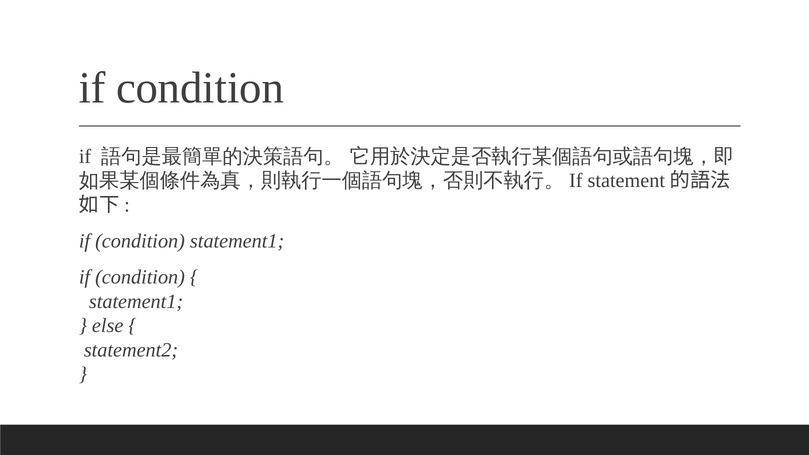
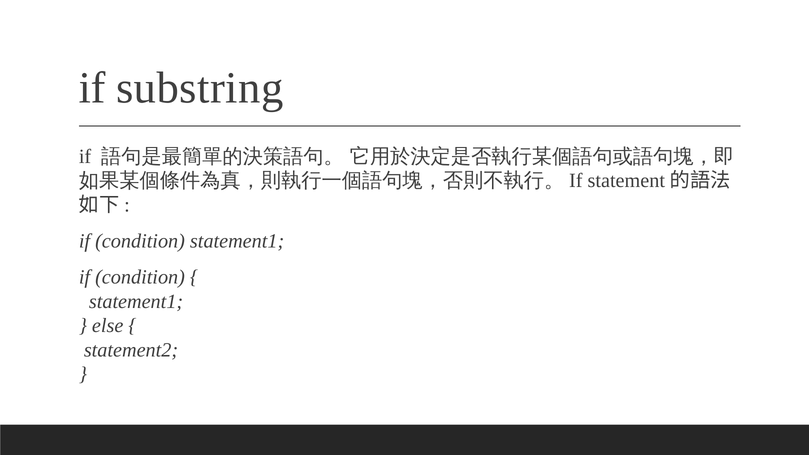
condition: condition -> substring (200, 88)
